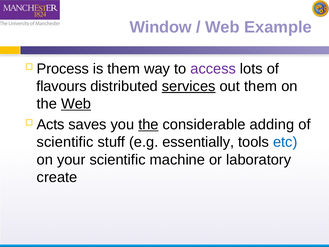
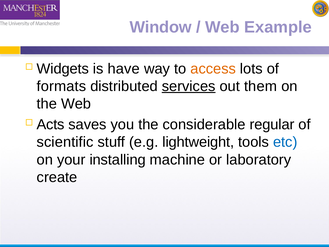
Process: Process -> Widgets (63, 69)
is them: them -> have (124, 69)
access colour: purple -> orange (213, 69)
flavours: flavours -> formats (61, 86)
Web underline: present -> none (76, 104)
the underline: present -> none (148, 124)
adding: adding -> regular (272, 124)
essentially: essentially -> lightweight (198, 142)
your scientific: scientific -> installing (118, 160)
